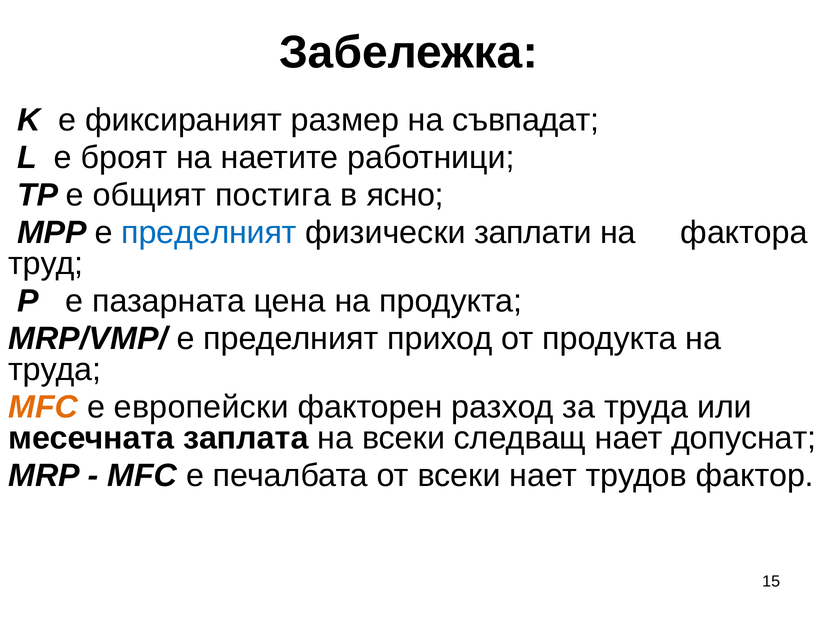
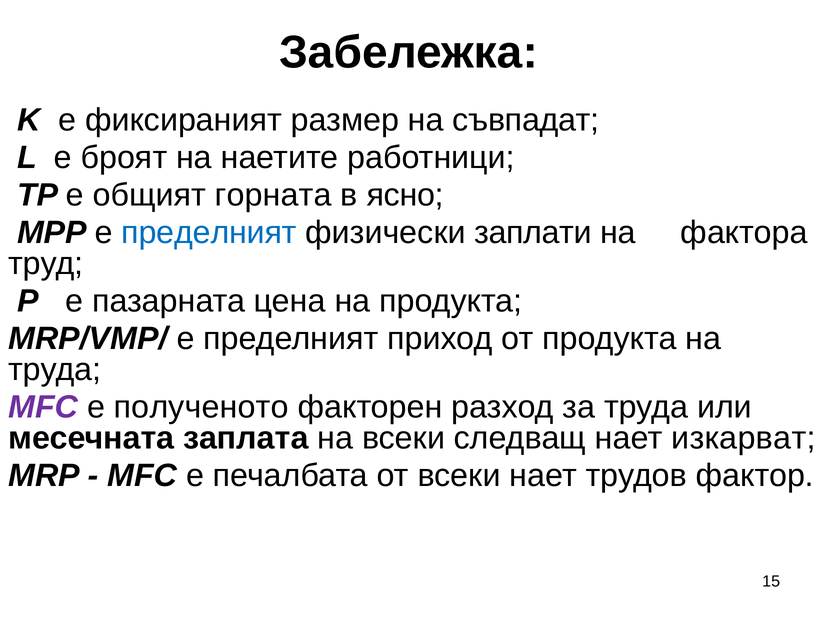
постига: постига -> горната (273, 195)
MFC colour: orange -> purple (43, 407)
европейски: европейски -> полученото (201, 407)
допуснат: допуснат -> изкарват (744, 438)
